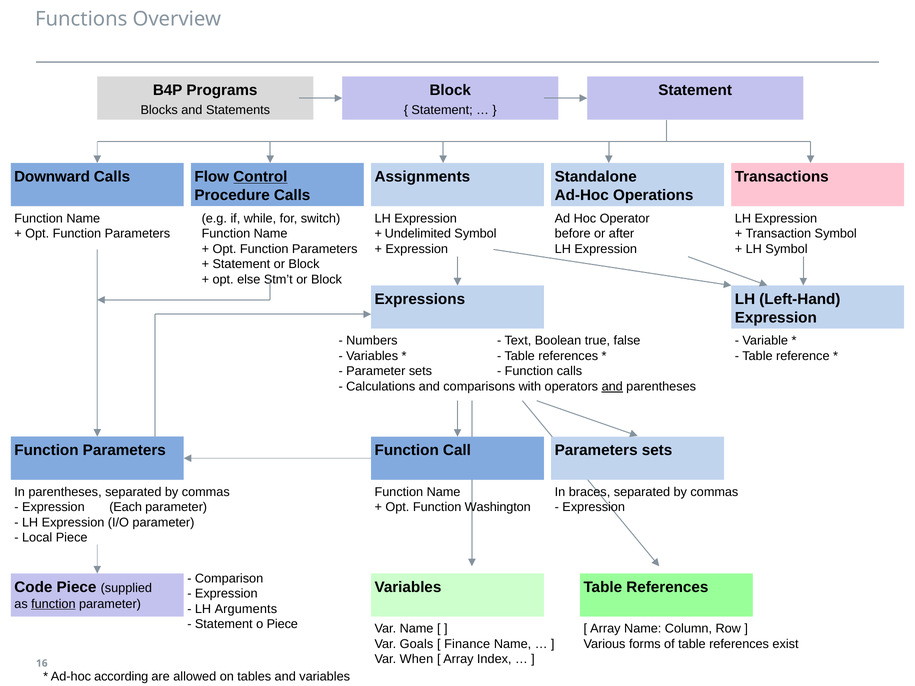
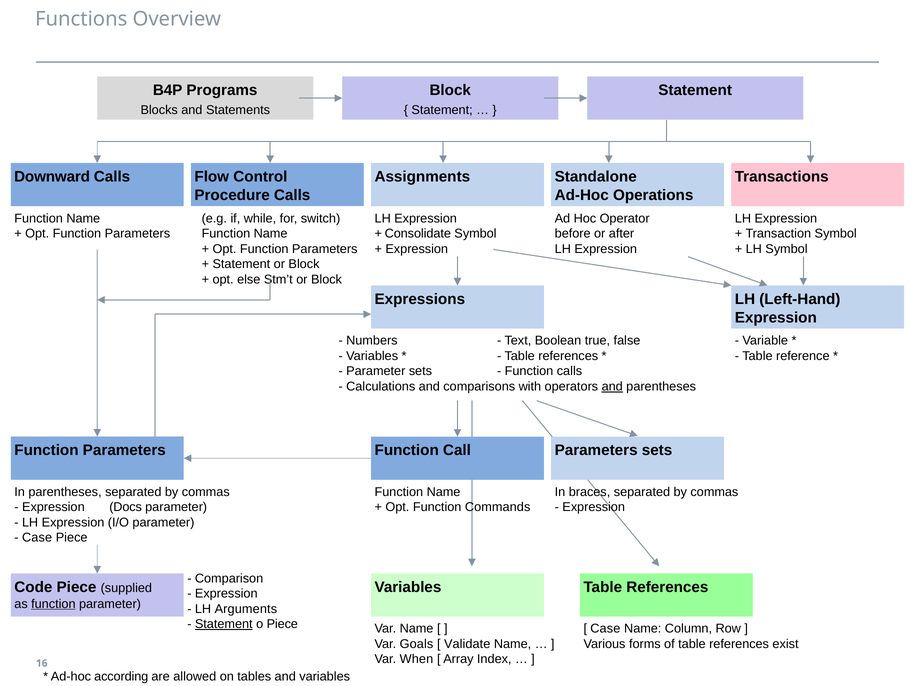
Control underline: present -> none (260, 177)
Undelimited: Undelimited -> Consolidate (418, 234)
Each: Each -> Docs (126, 507)
Washington: Washington -> Commands (498, 507)
Local: Local -> Case (37, 538)
Statement underline: none -> present (224, 624)
Array: Array -> Case (605, 629)
Finance: Finance -> Validate (467, 644)
